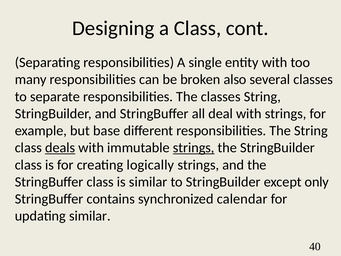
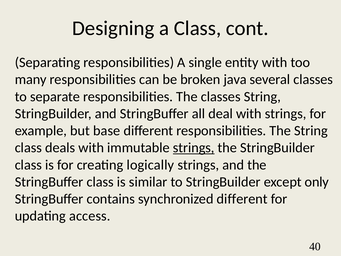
also: also -> java (235, 79)
deals underline: present -> none (60, 148)
synchronized calendar: calendar -> different (242, 199)
updating similar: similar -> access (90, 216)
